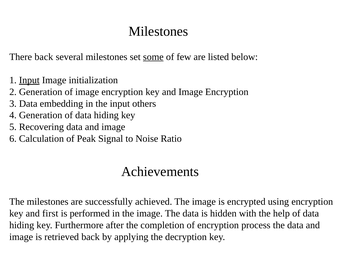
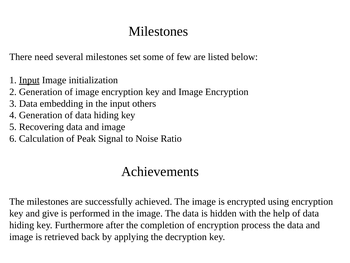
There back: back -> need (44, 57)
some underline: present -> none (153, 57)
first: first -> give (50, 213)
